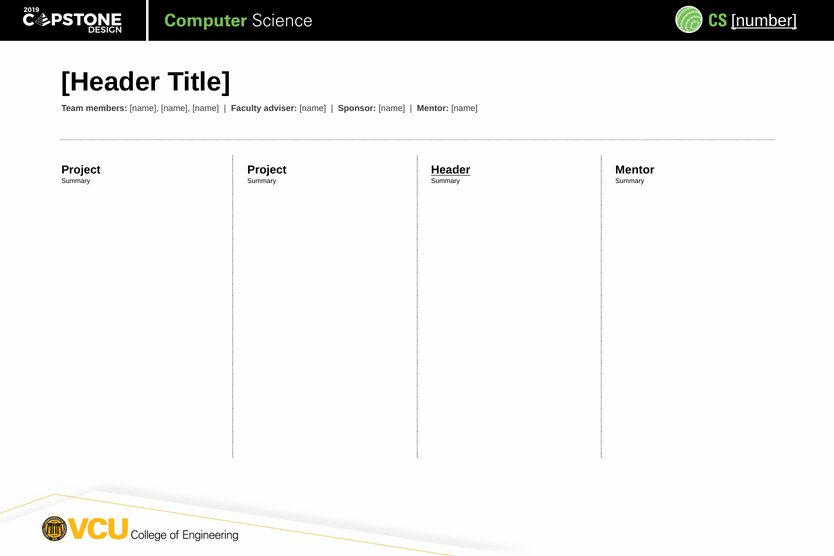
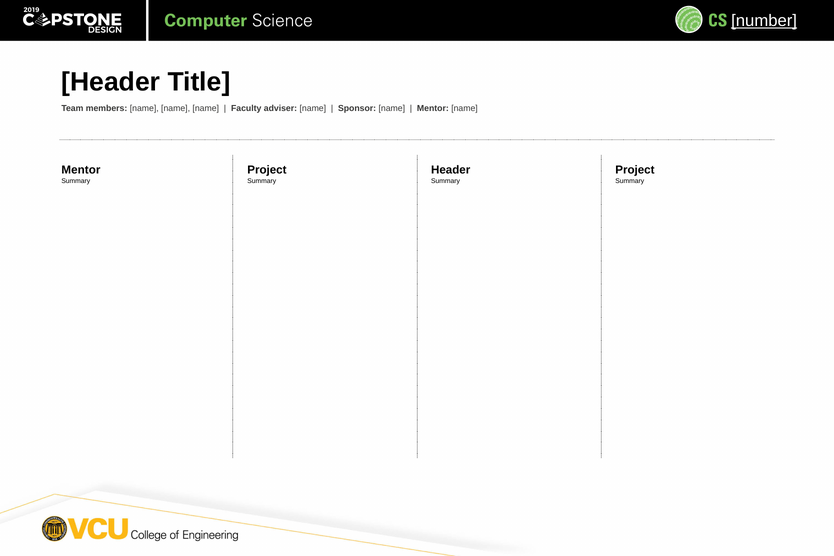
Project: Project -> Mentor (81, 170)
Header underline: present -> none (451, 170)
Mentor: Mentor -> Project (635, 170)
